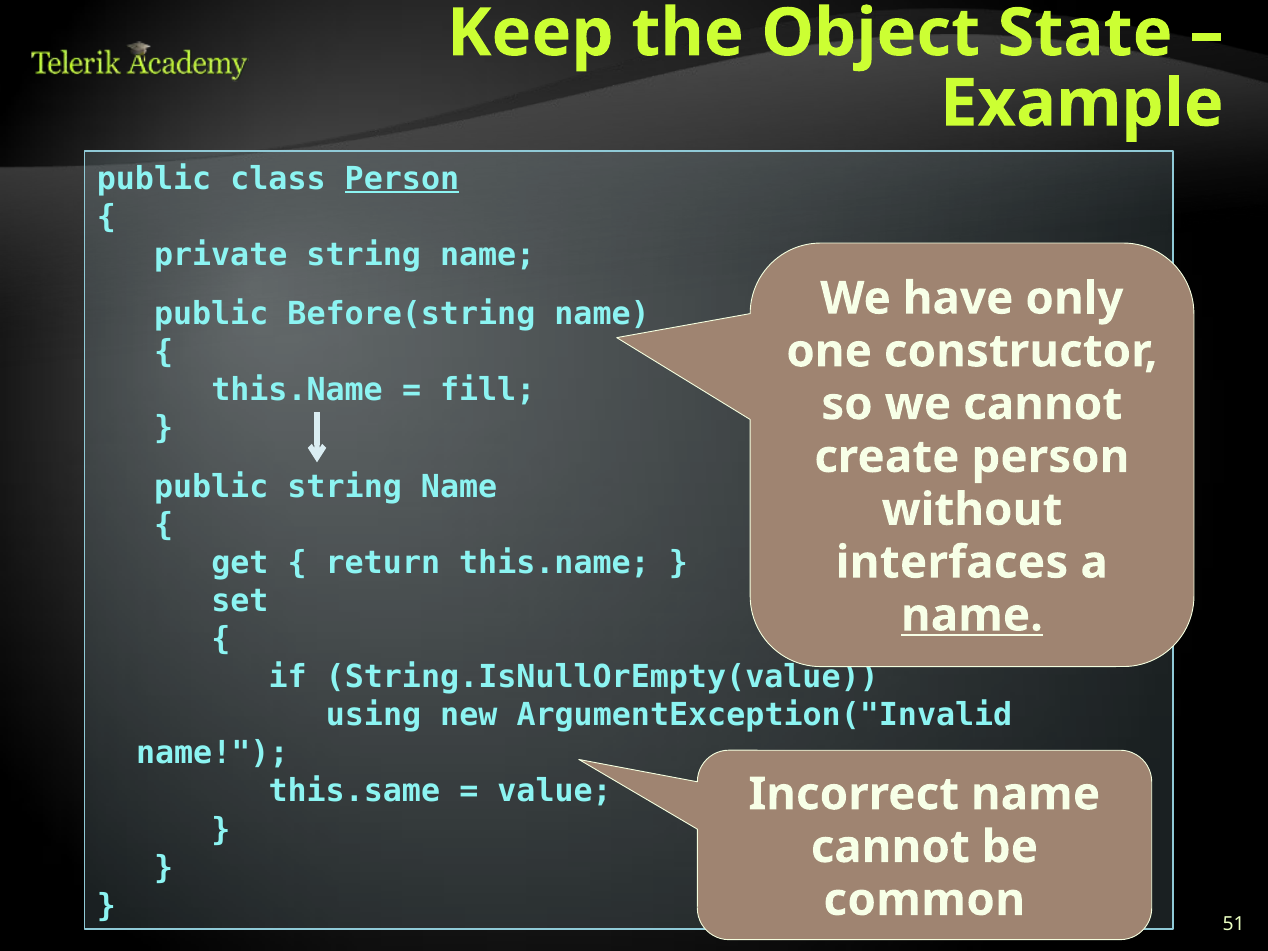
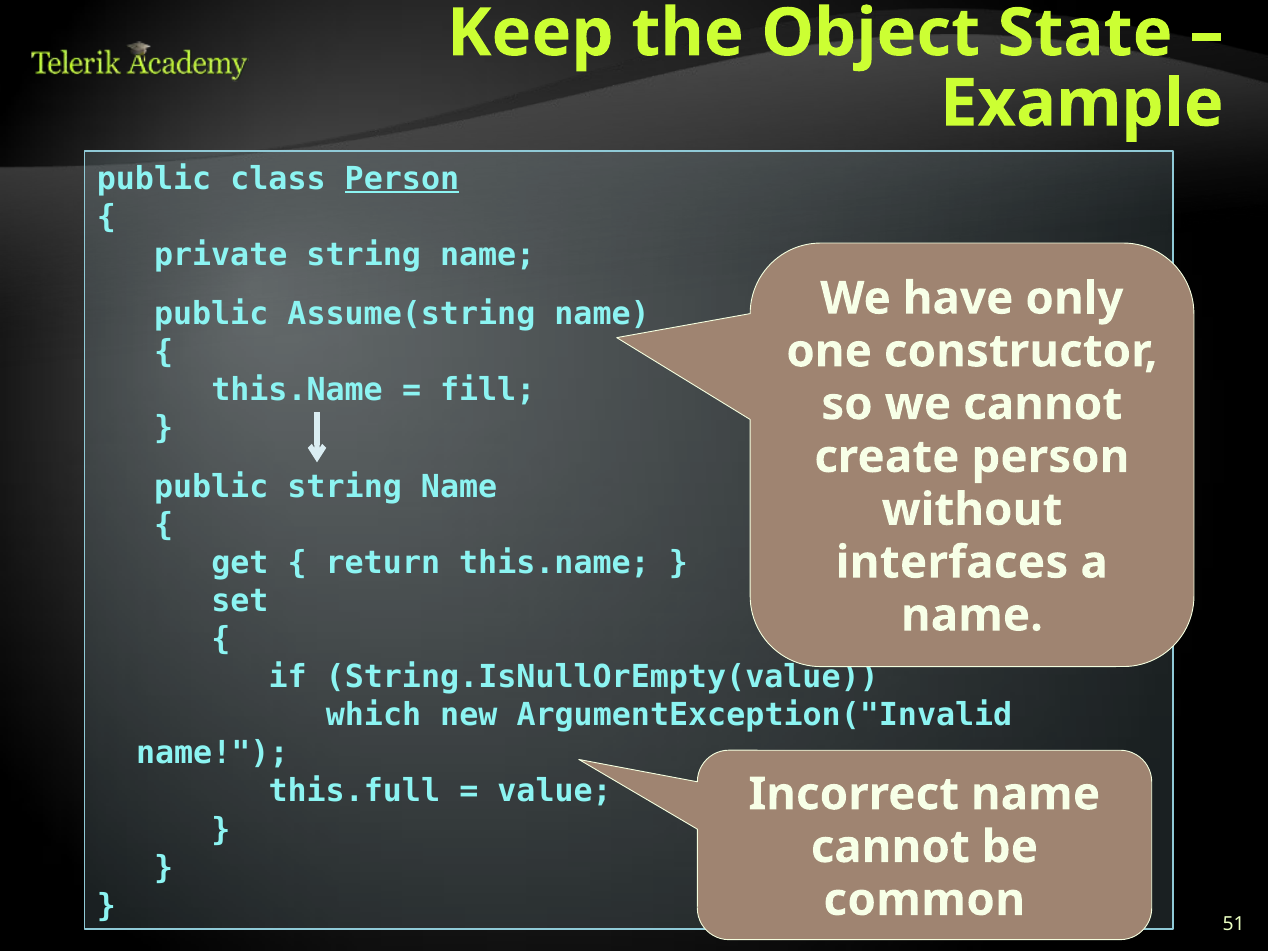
Before(string: Before(string -> Assume(string (411, 314)
name underline: present -> none (972, 615)
using: using -> which (374, 715)
this.same: this.same -> this.full (354, 792)
